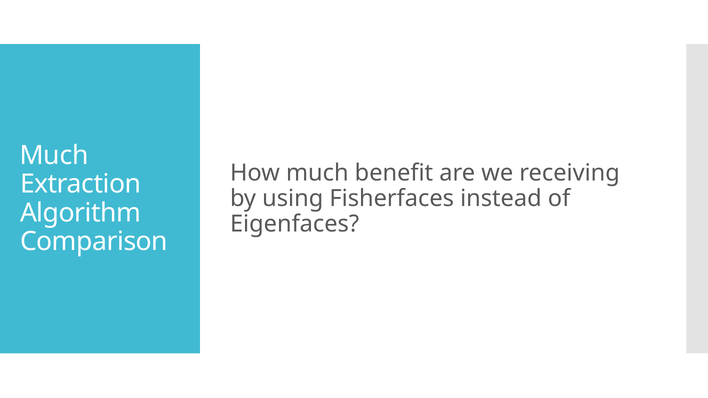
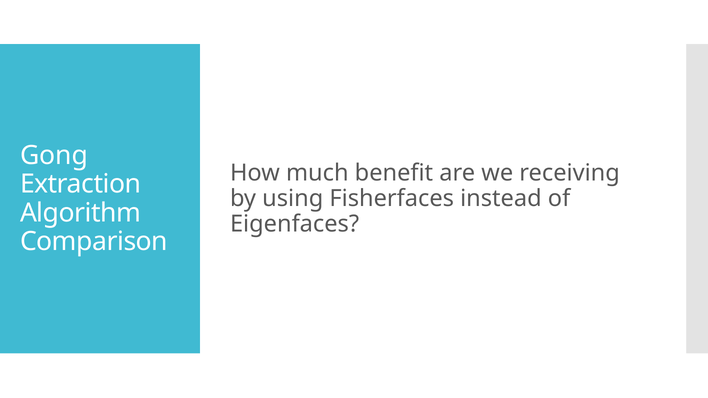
Much: Much -> Gong (54, 156)
